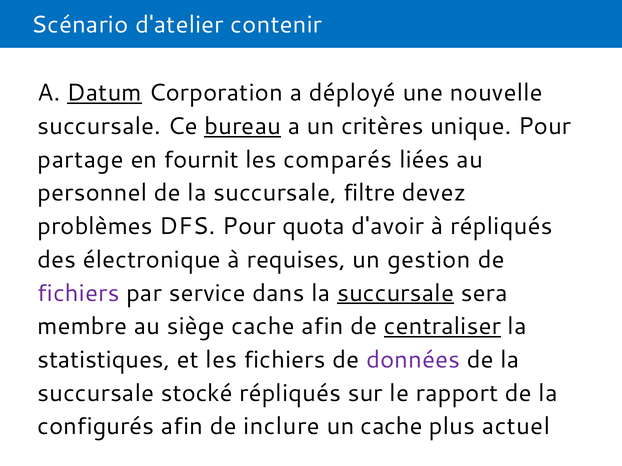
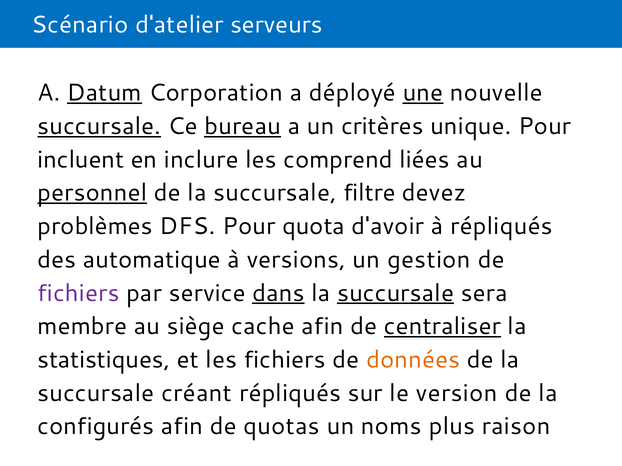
contenir: contenir -> serveurs (277, 25)
une underline: none -> present (423, 93)
succursale underline: none -> present (99, 126)
partage: partage -> incluent (81, 160)
fournit: fournit -> inclure (201, 160)
comparés: comparés -> comprend (338, 160)
personnel underline: none -> present (92, 193)
électronique: électronique -> automatique (152, 260)
requises: requises -> versions (296, 260)
dans underline: none -> present (278, 293)
données colour: purple -> orange (413, 360)
stocké: stocké -> créant (197, 393)
rapport: rapport -> version (457, 393)
inclure: inclure -> quotas (282, 427)
un cache: cache -> noms (391, 427)
actuel: actuel -> raison (516, 427)
